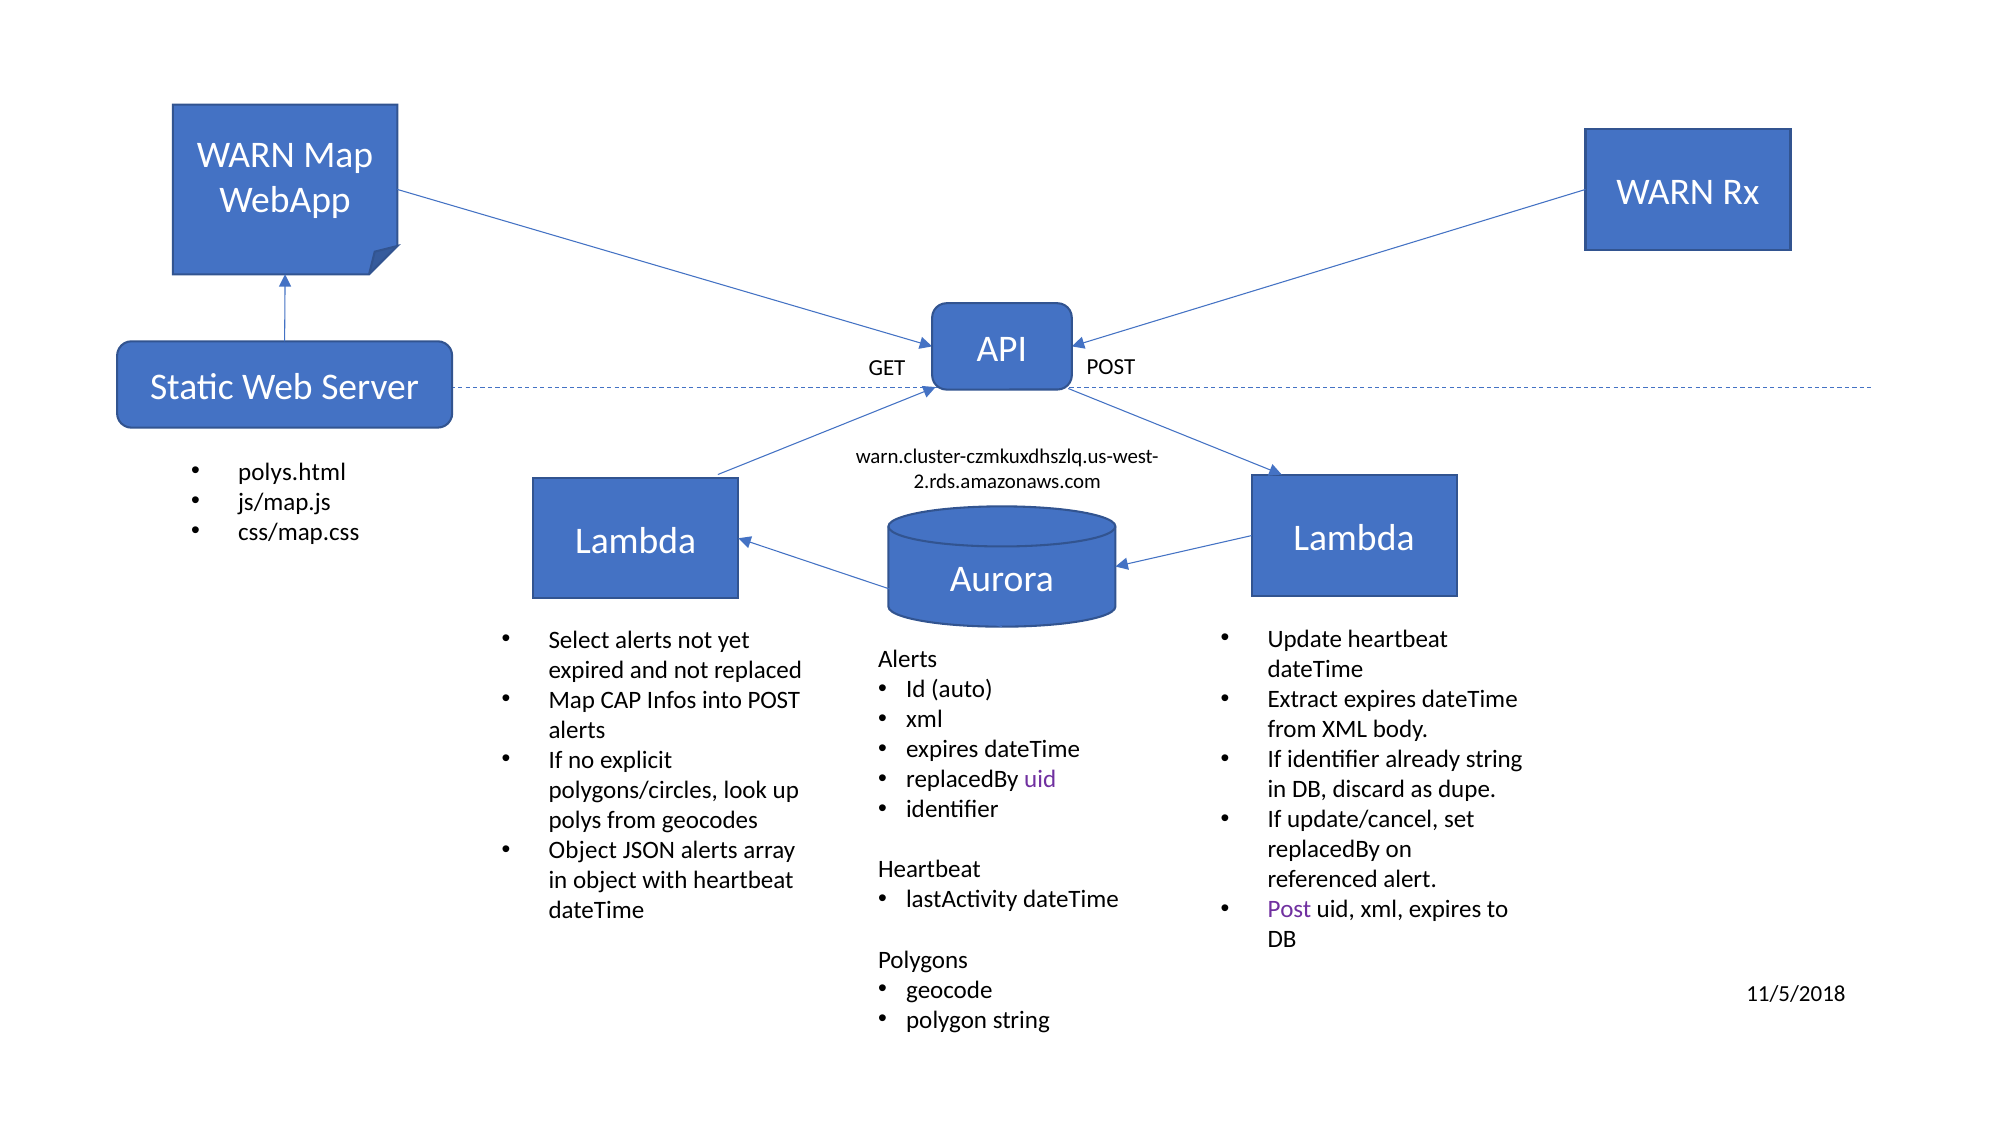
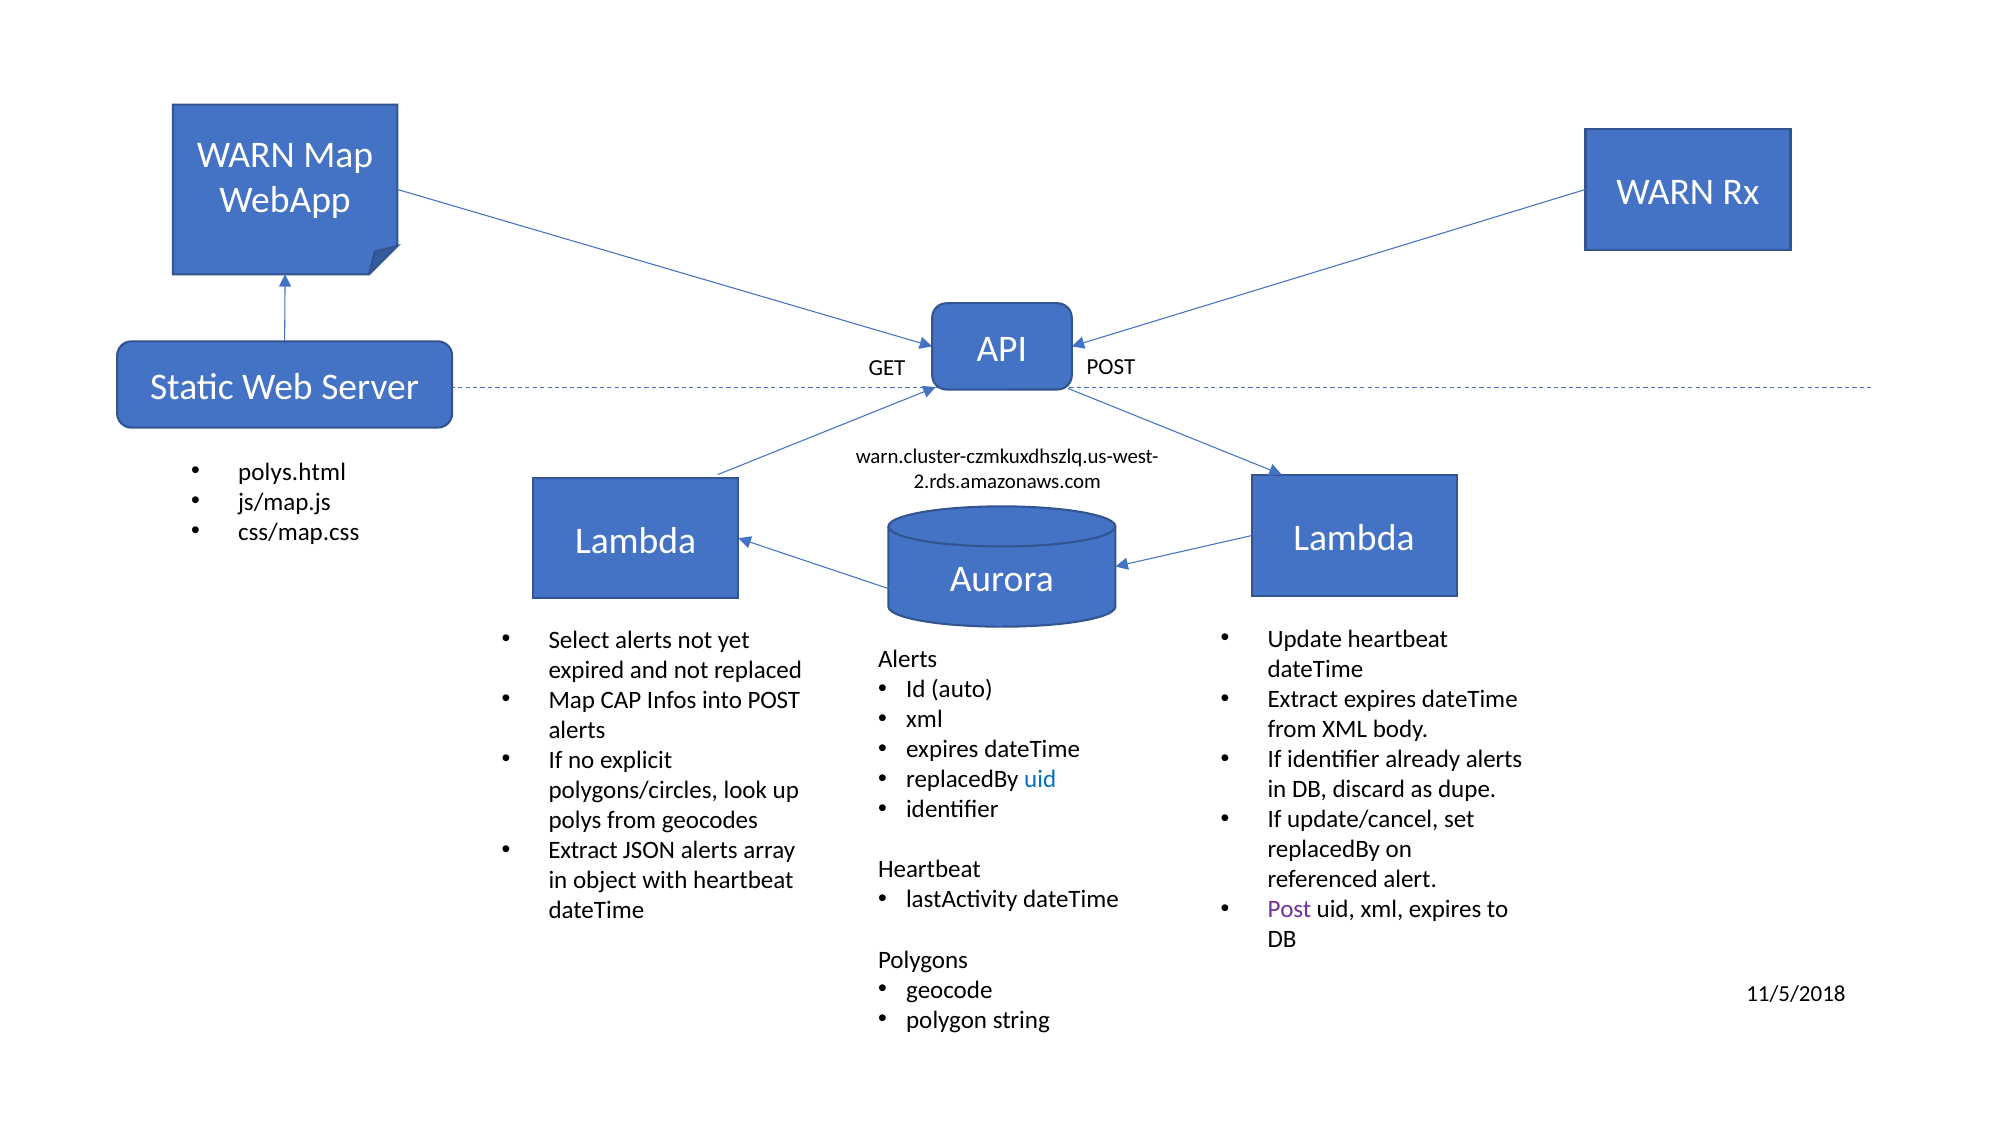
already string: string -> alerts (1494, 759)
uid colour: purple -> blue (1040, 780)
Object: Object -> Extract (583, 850)
